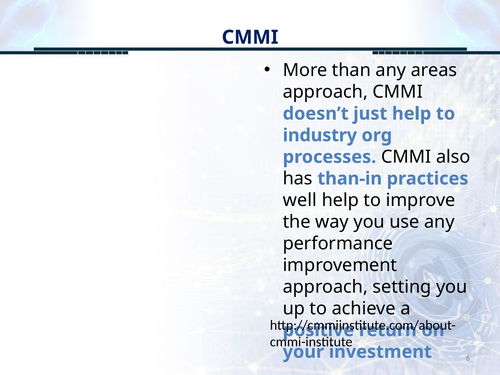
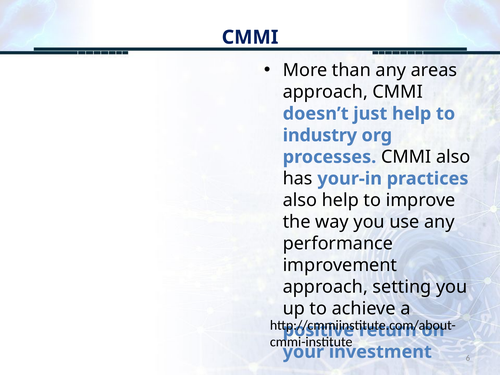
than-in: than-in -> your-in (350, 179)
well: well -> also (300, 200)
